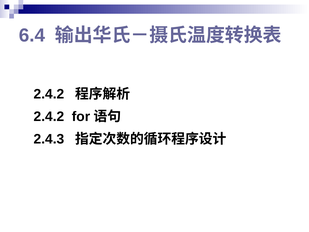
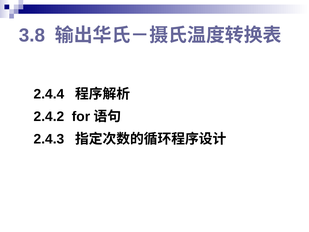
6.4: 6.4 -> 3.8 (32, 35)
2.4.2: 2.4.2 -> 2.4.4 (49, 94)
